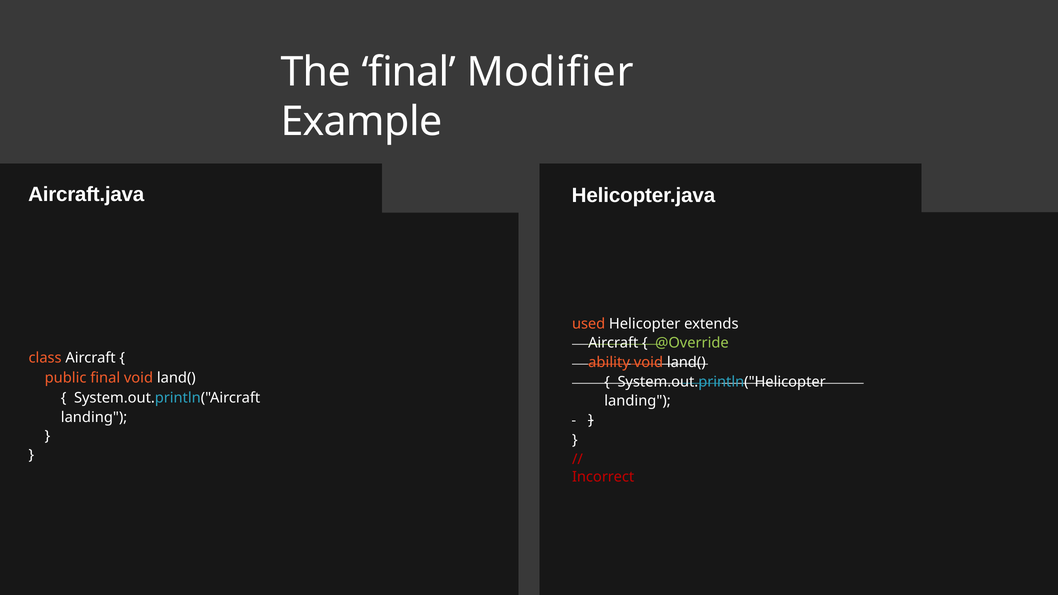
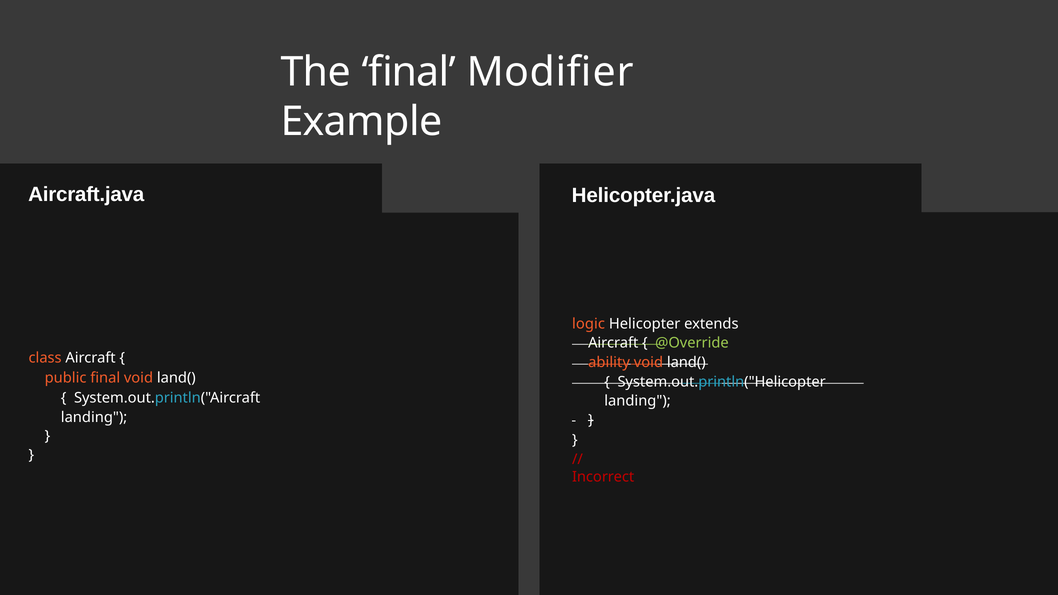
used: used -> logic (589, 324)
